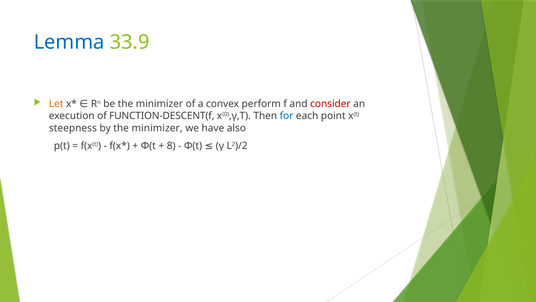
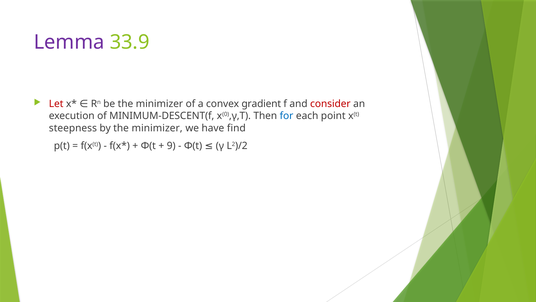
Lemma colour: blue -> purple (69, 42)
Let colour: orange -> red (56, 104)
perform: perform -> gradient (261, 104)
FUNCTION-DESCENT(f: FUNCTION-DESCENT(f -> MINIMUM-DESCENT(f (162, 116)
also: also -> find (236, 128)
8: 8 -> 9 (171, 146)
